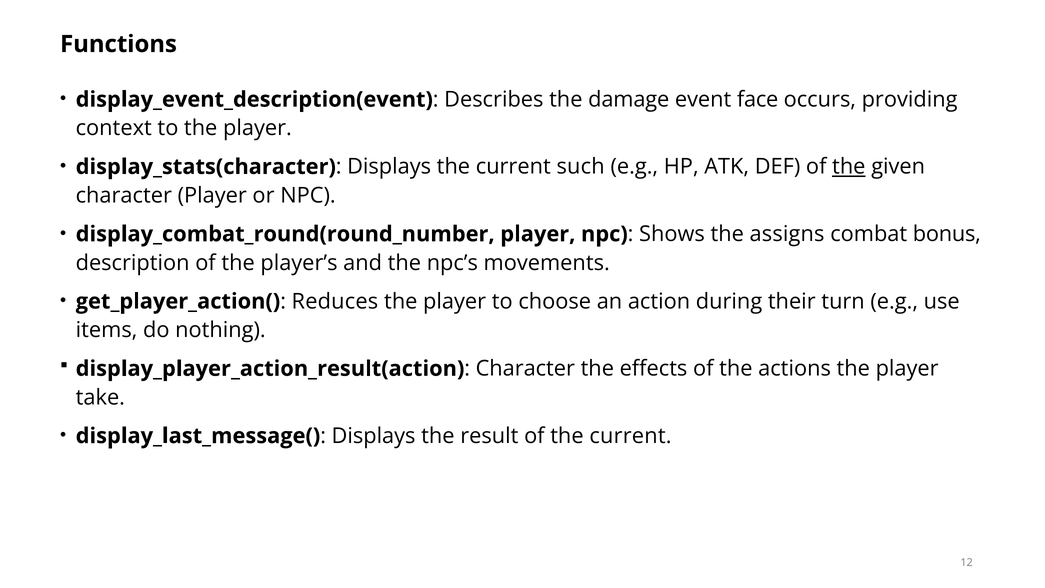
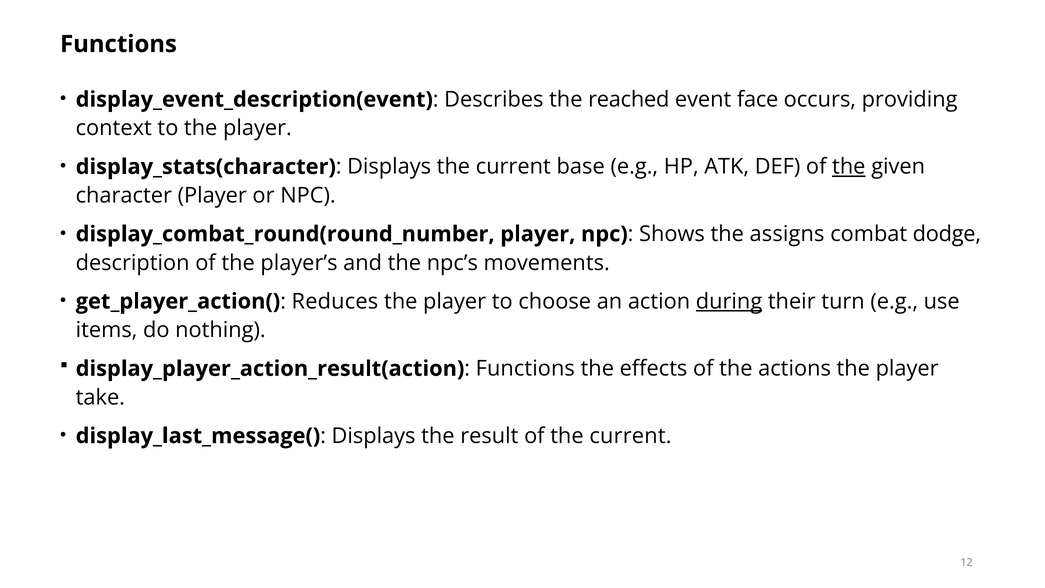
damage: damage -> reached (629, 99)
such: such -> base (581, 167)
bonus: bonus -> dodge (947, 234)
during underline: none -> present (729, 301)
display_player_action_result(action Character: Character -> Functions (525, 369)
